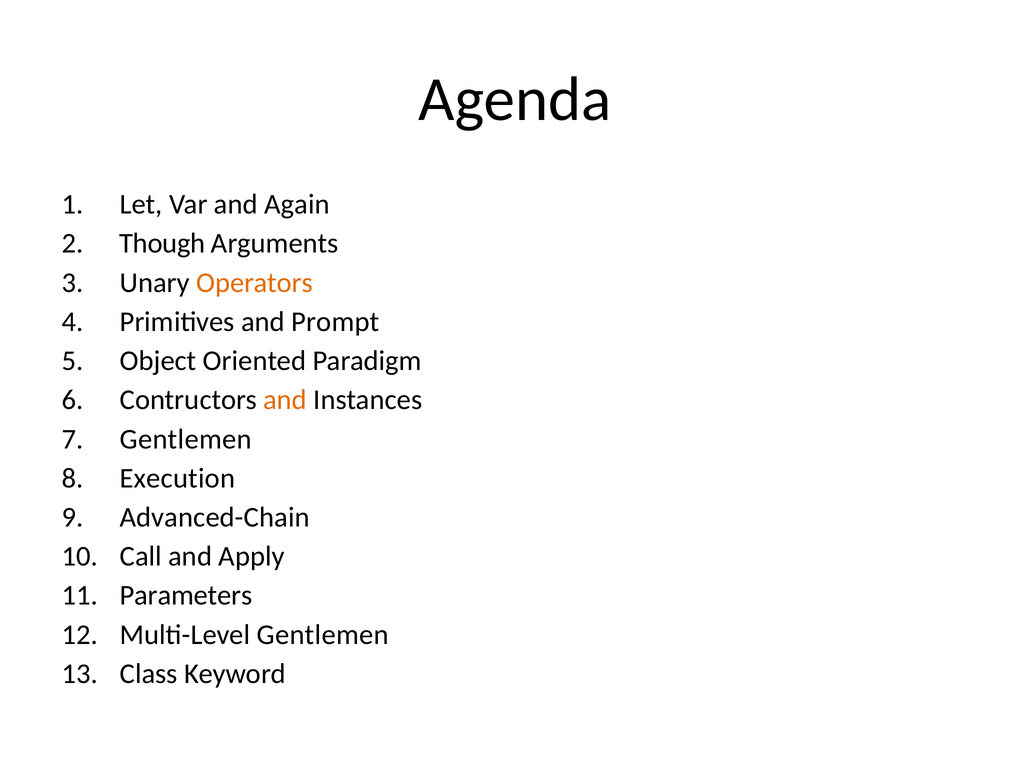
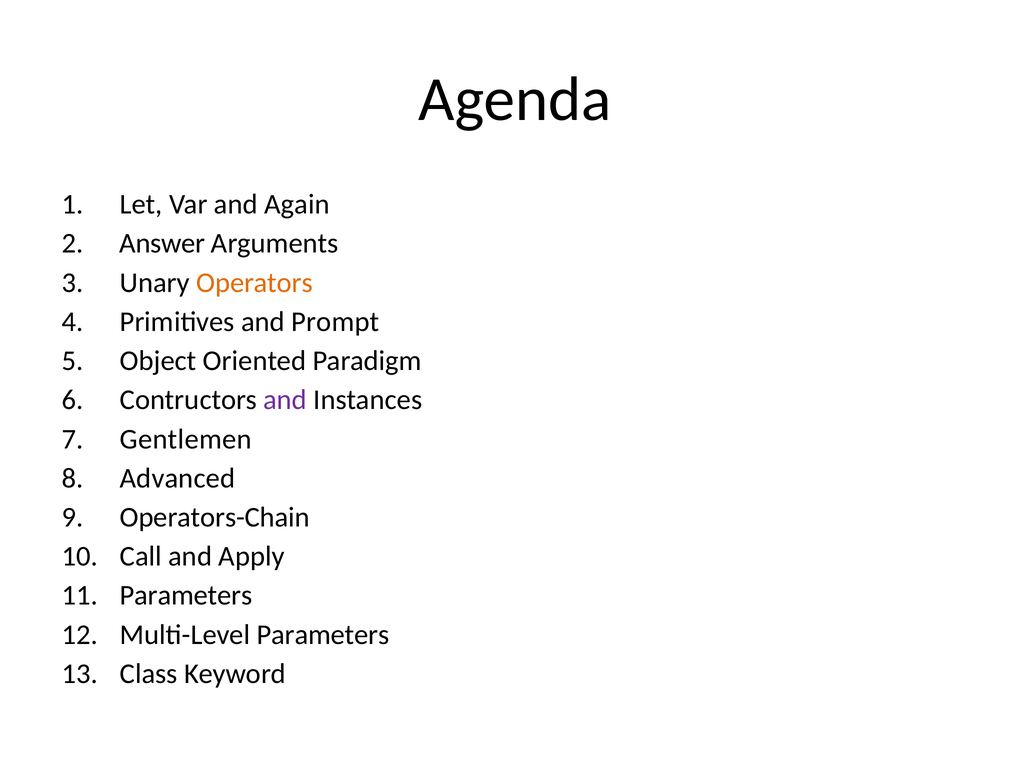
Though: Though -> Answer (162, 244)
and colour: orange -> purple (285, 400)
Execution: Execution -> Advanced (178, 479)
Advanced-Chain: Advanced-Chain -> Operators-Chain (215, 518)
Multi-Level Gentlemen: Gentlemen -> Parameters (323, 635)
